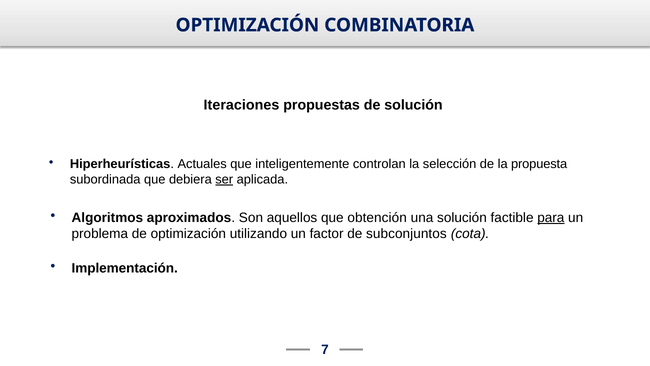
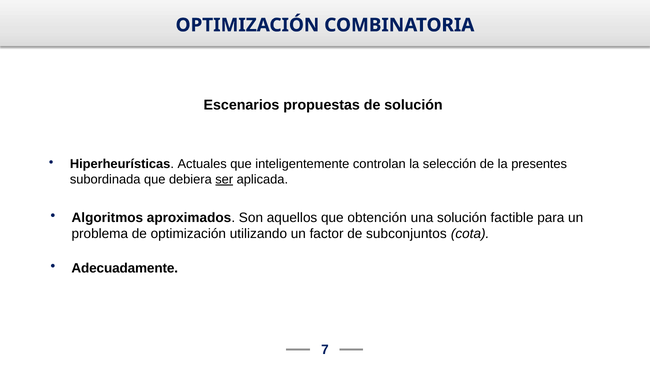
Iteraciones: Iteraciones -> Escenarios (241, 105)
propuesta: propuesta -> presentes (539, 164)
para underline: present -> none (551, 217)
Implementación: Implementación -> Adecuadamente (125, 268)
